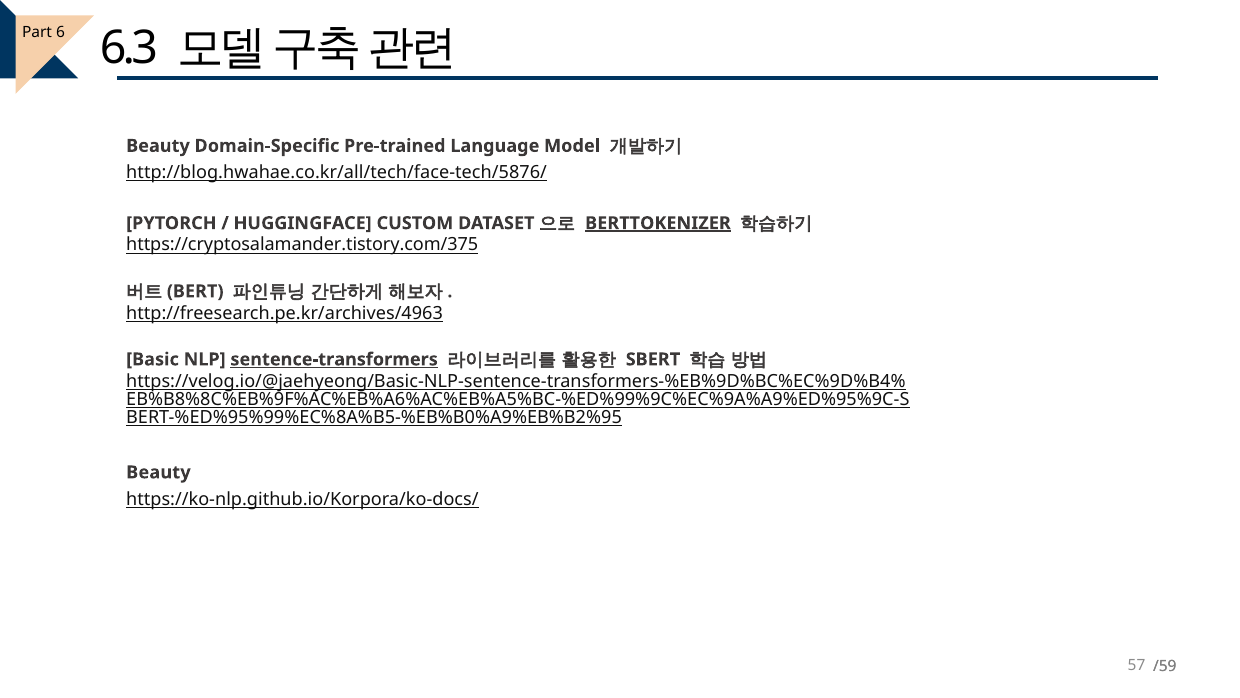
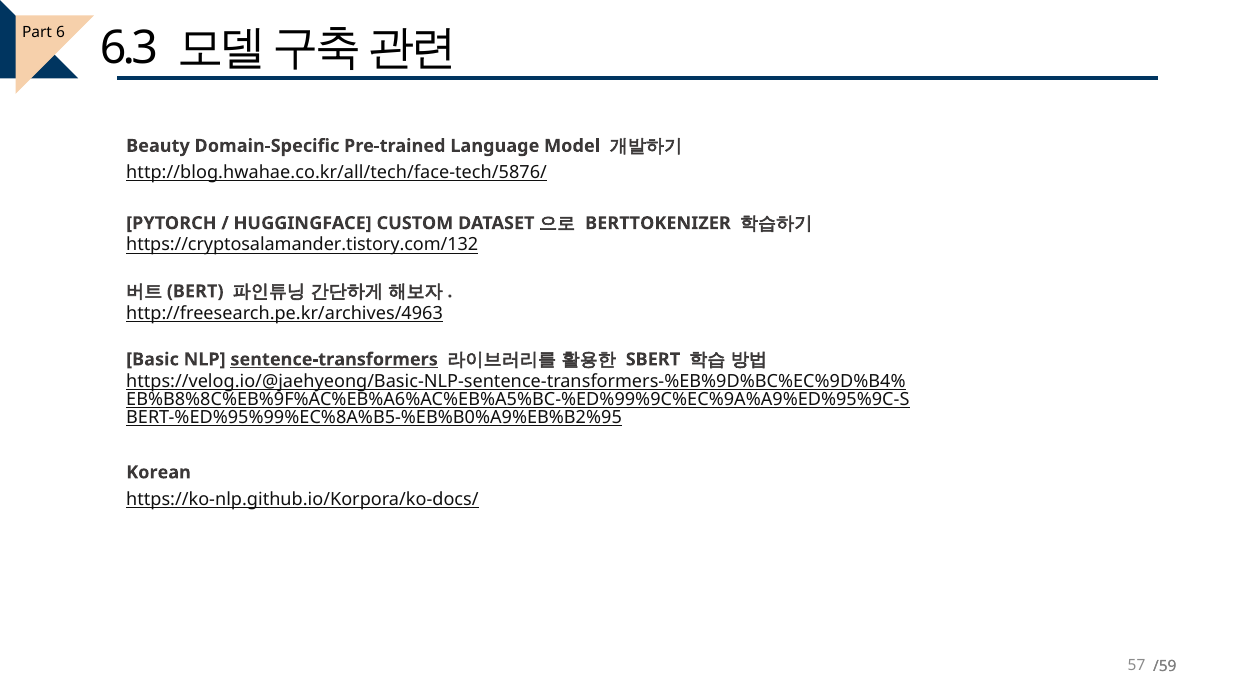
BERTTOKENIZER underline: present -> none (658, 223)
https://cryptosalamander.tistory.com/375: https://cryptosalamander.tistory.com/375 -> https://cryptosalamander.tistory.com/132 (302, 245)
Beauty: Beauty -> Korean (159, 472)
